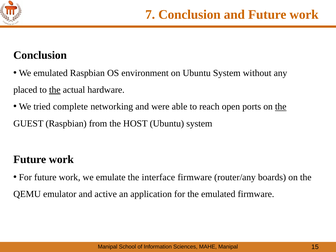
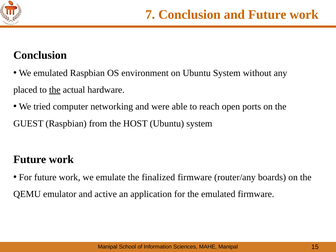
complete: complete -> computer (71, 107)
the underline: present -> none (281, 107)
interface: interface -> finalized (158, 177)
